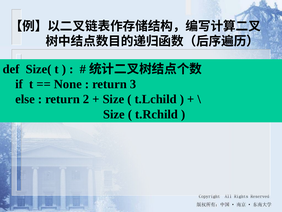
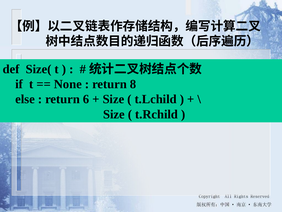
3: 3 -> 8 (133, 84)
2: 2 -> 6 (86, 99)
